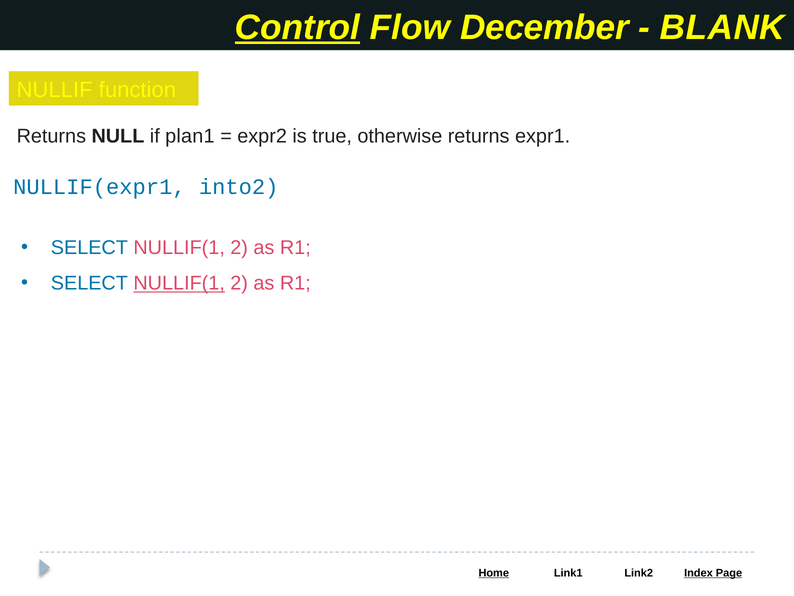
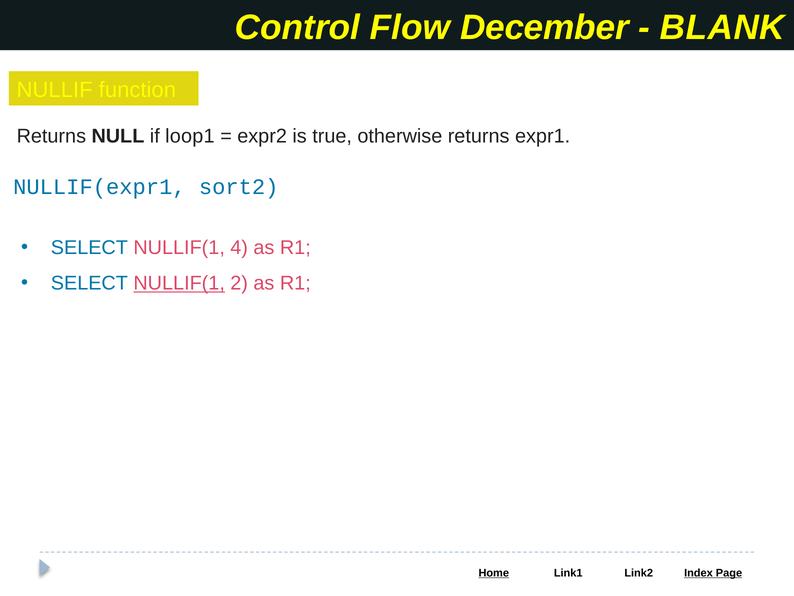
Control underline: present -> none (297, 28)
plan1: plan1 -> loop1 (190, 136)
into2: into2 -> sort2 (239, 187)
2: 2 -> 4 (239, 247)
